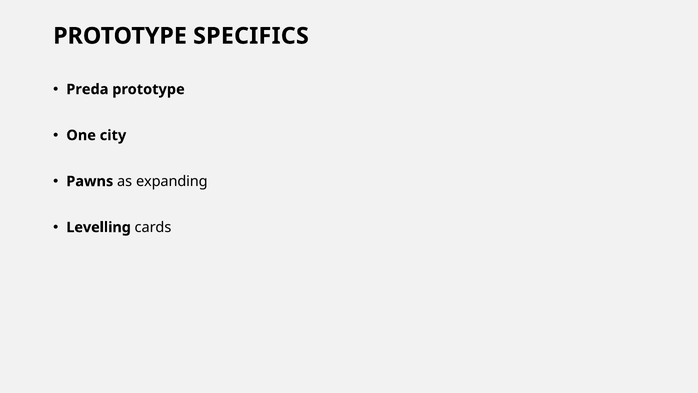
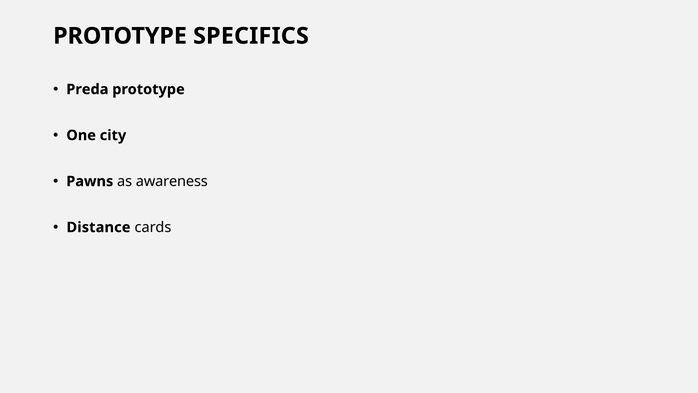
expanding: expanding -> awareness (172, 181)
Levelling: Levelling -> Distance (98, 227)
